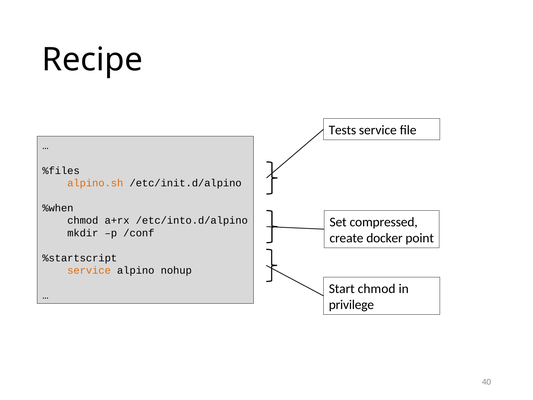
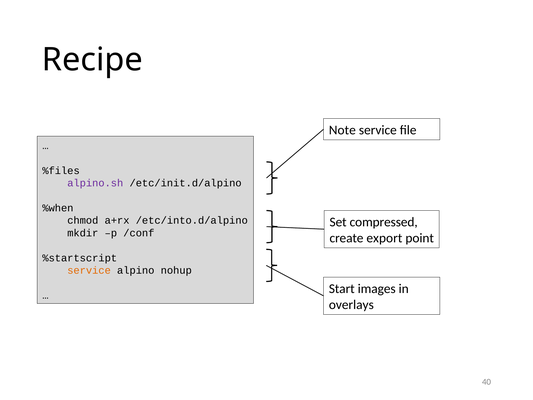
Tests: Tests -> Note (342, 130)
alpino.sh colour: orange -> purple (95, 183)
docker: docker -> export (384, 238)
Start chmod: chmod -> images (377, 289)
privilege: privilege -> overlays (351, 305)
